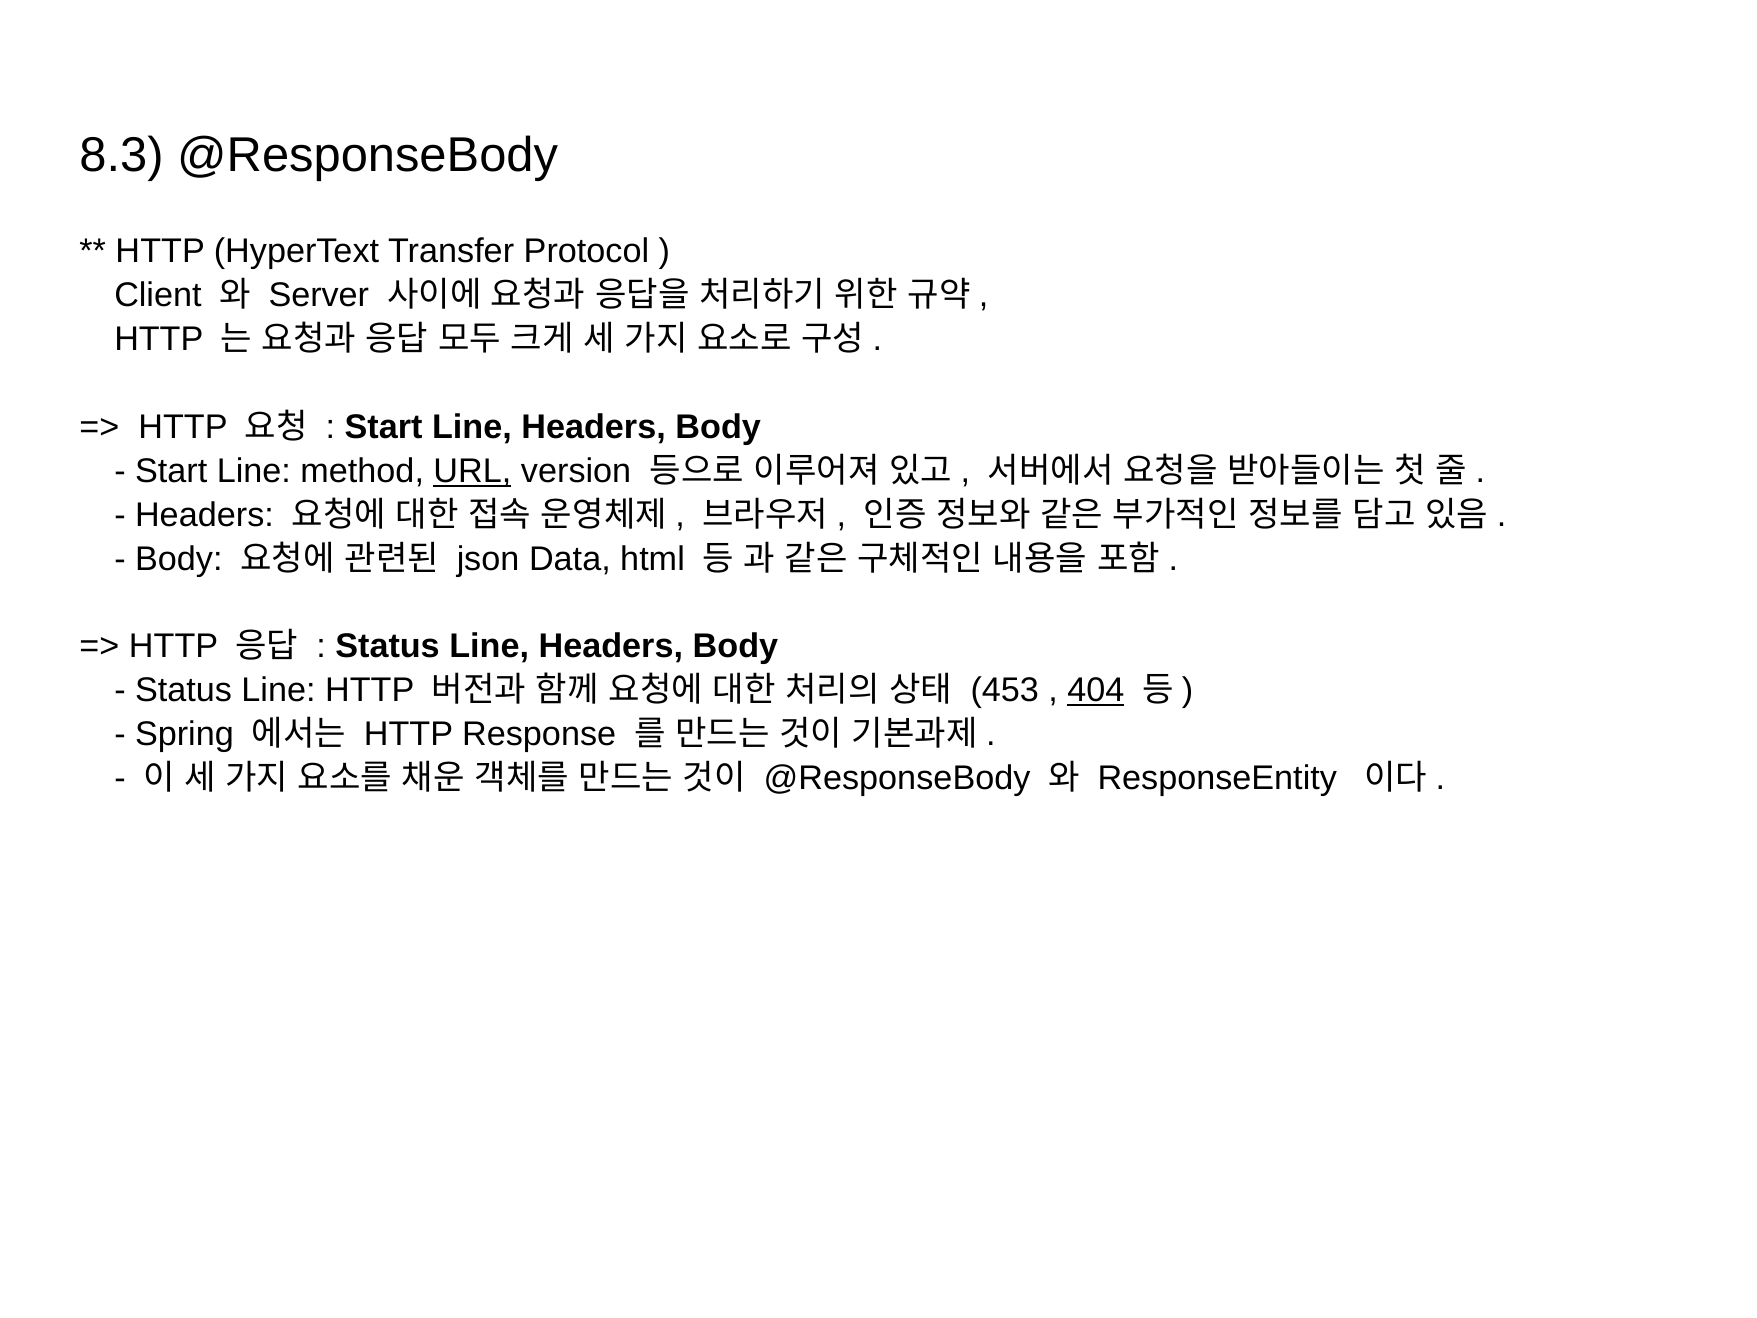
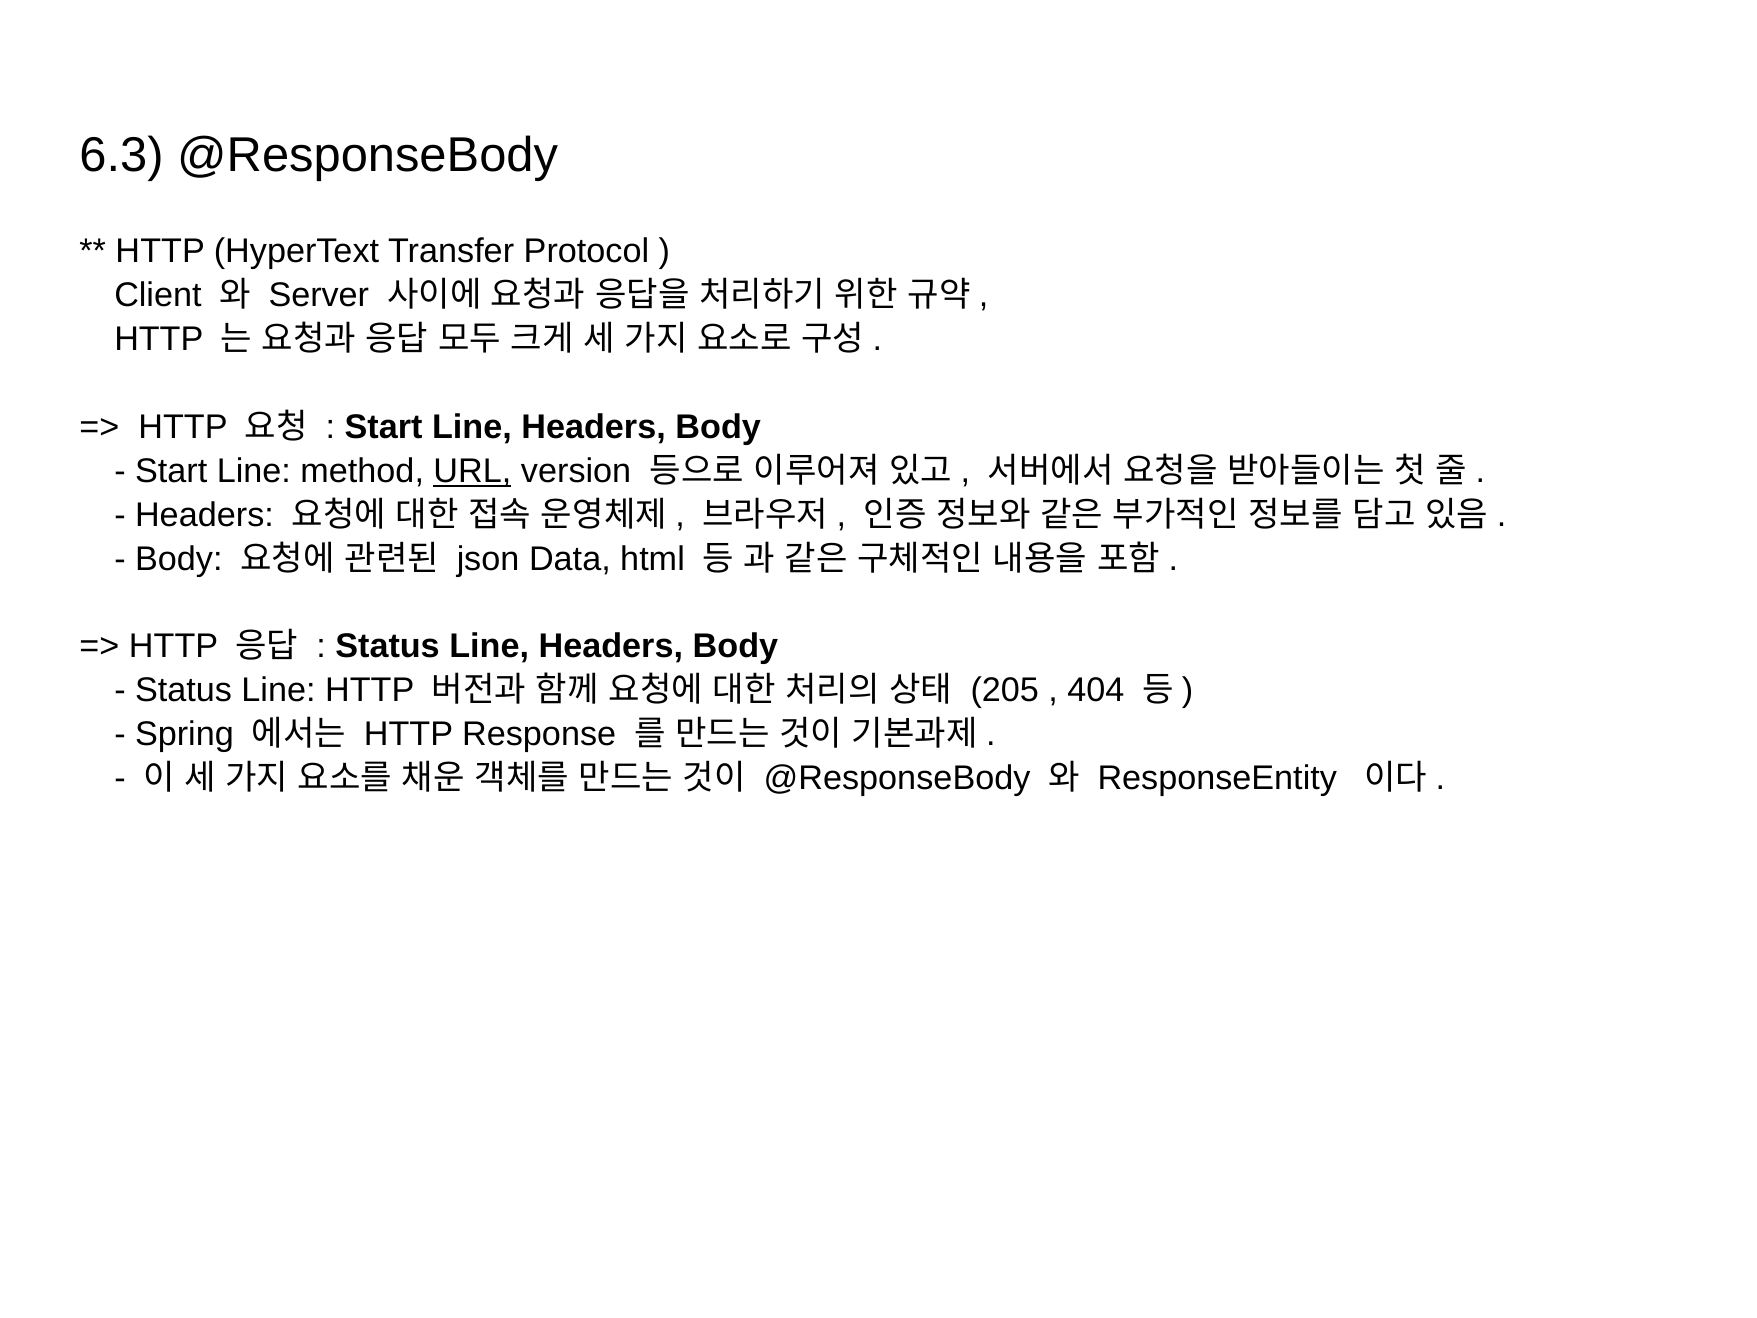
8.3: 8.3 -> 6.3 (122, 156)
453: 453 -> 205 (1005, 690)
404 underline: present -> none (1096, 690)
